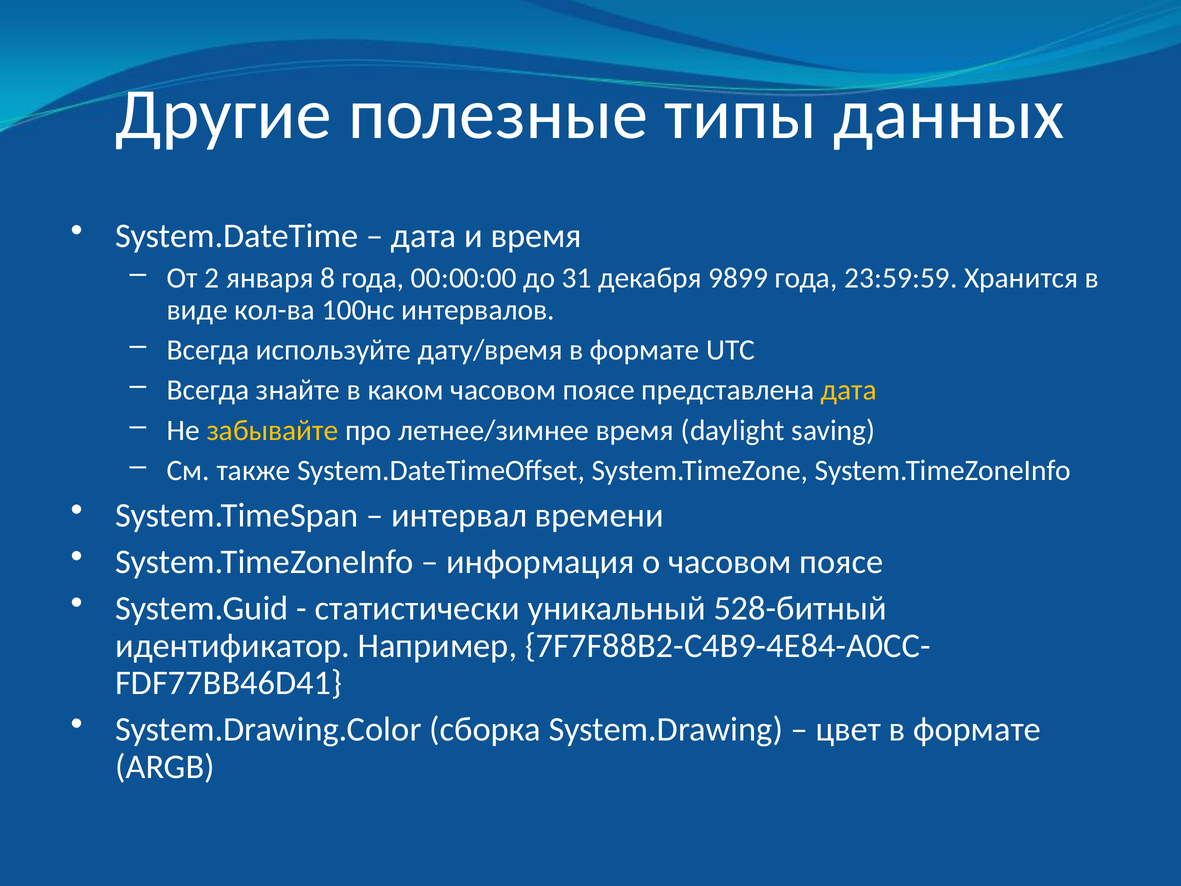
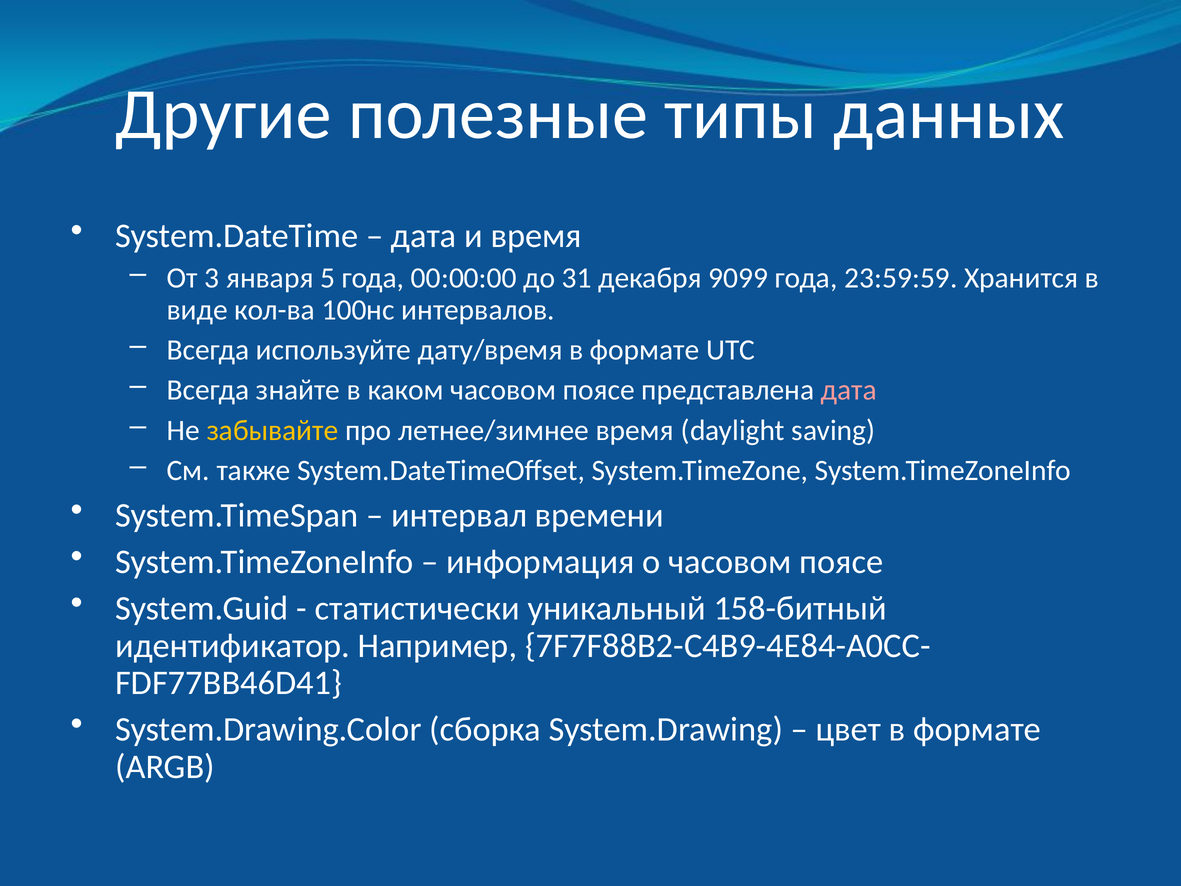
2: 2 -> 3 (212, 278)
8: 8 -> 5 (328, 278)
9899: 9899 -> 9099 (738, 278)
дата colour: yellow -> pink (849, 390)
528-битный: 528-битный -> 158-битный (800, 608)
